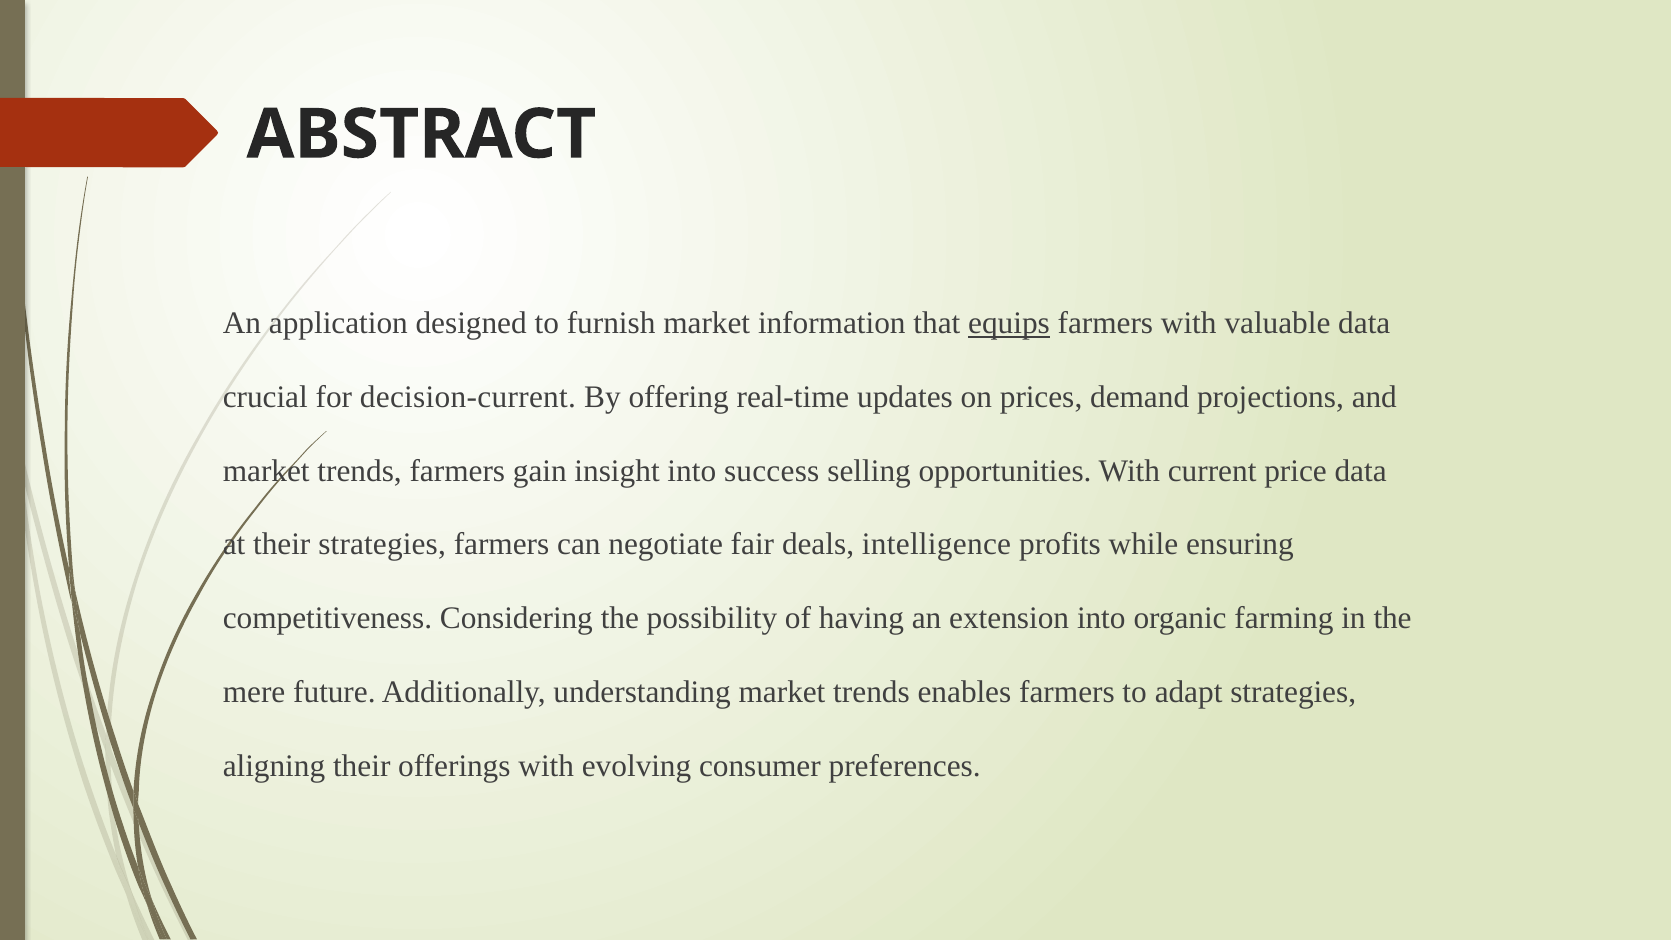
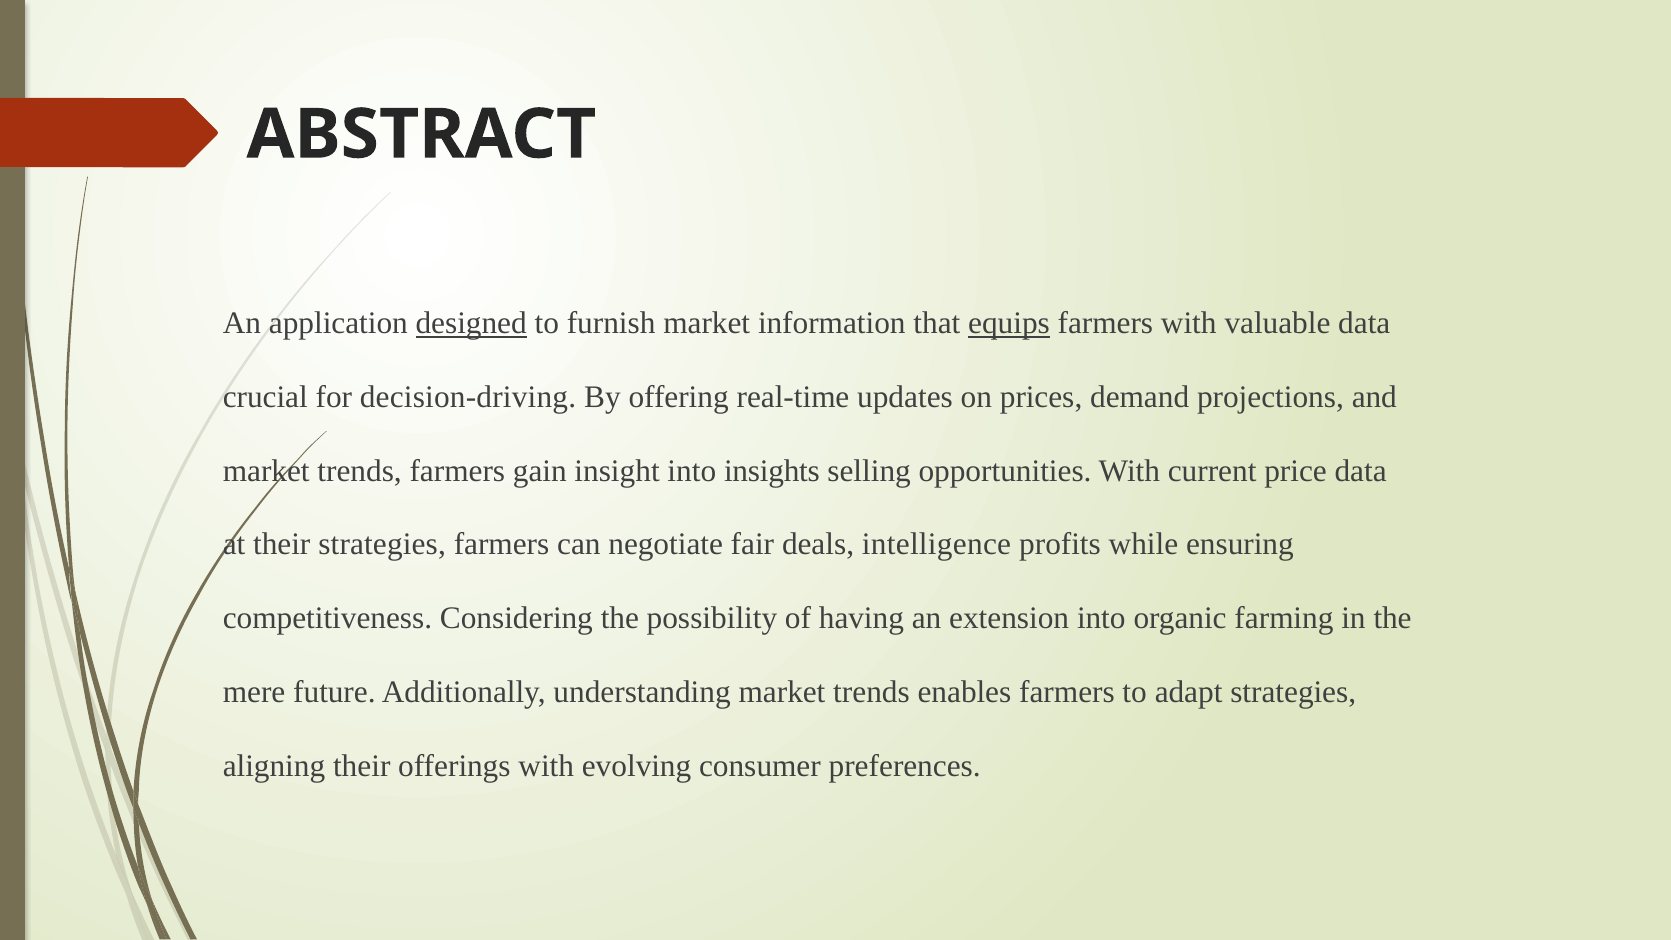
designed underline: none -> present (471, 323)
decision-current: decision-current -> decision-driving (468, 397)
success: success -> insights (772, 471)
